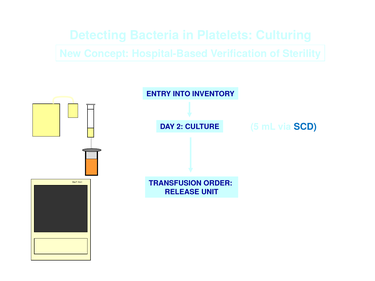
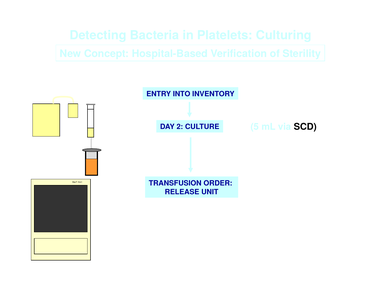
SCD colour: blue -> black (305, 127)
